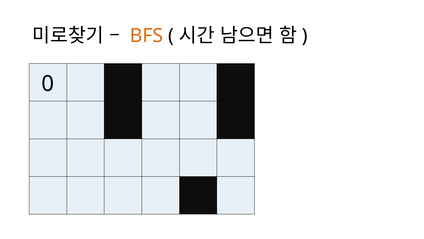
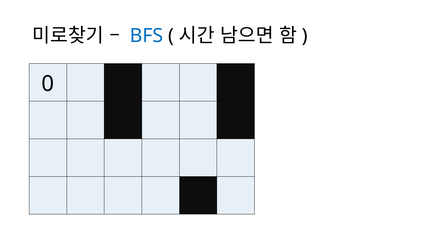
BFS colour: orange -> blue (147, 36)
